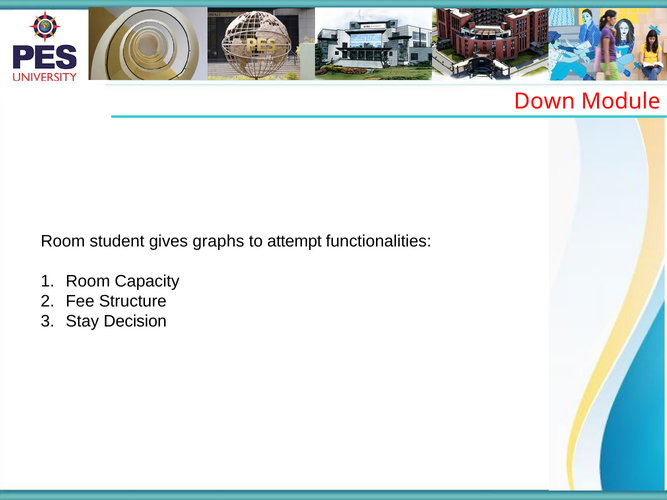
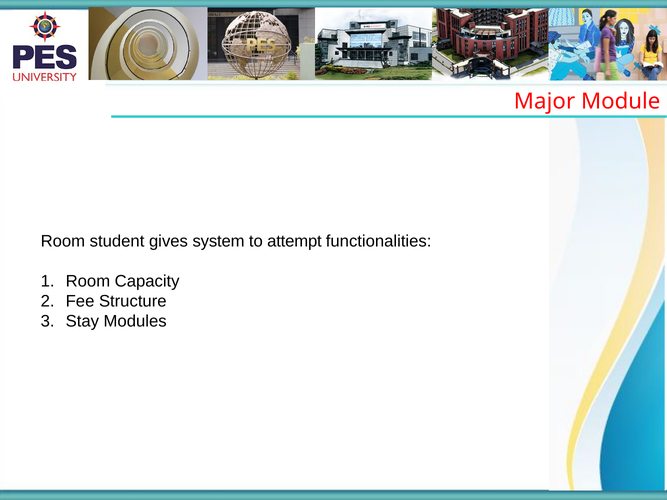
Down: Down -> Major (545, 102)
graphs: graphs -> system (219, 241)
Decision: Decision -> Modules (135, 321)
